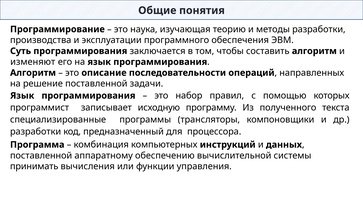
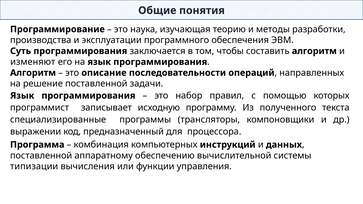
разработки: разработки -> выражении (36, 132)
принимать: принимать -> типизации (34, 167)
